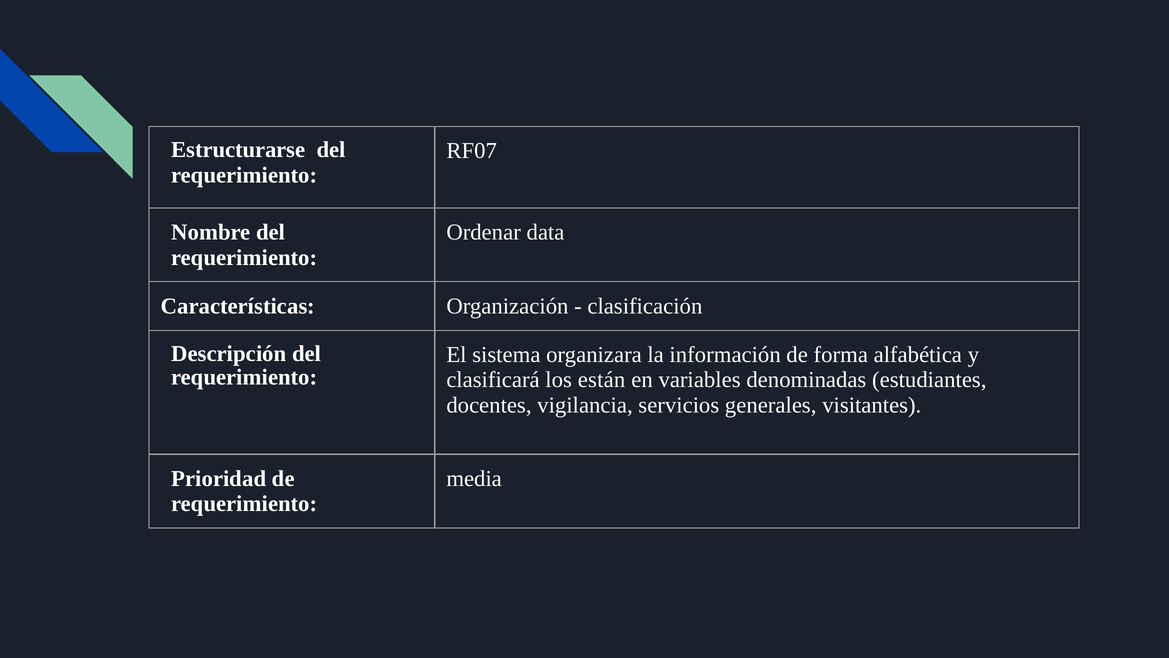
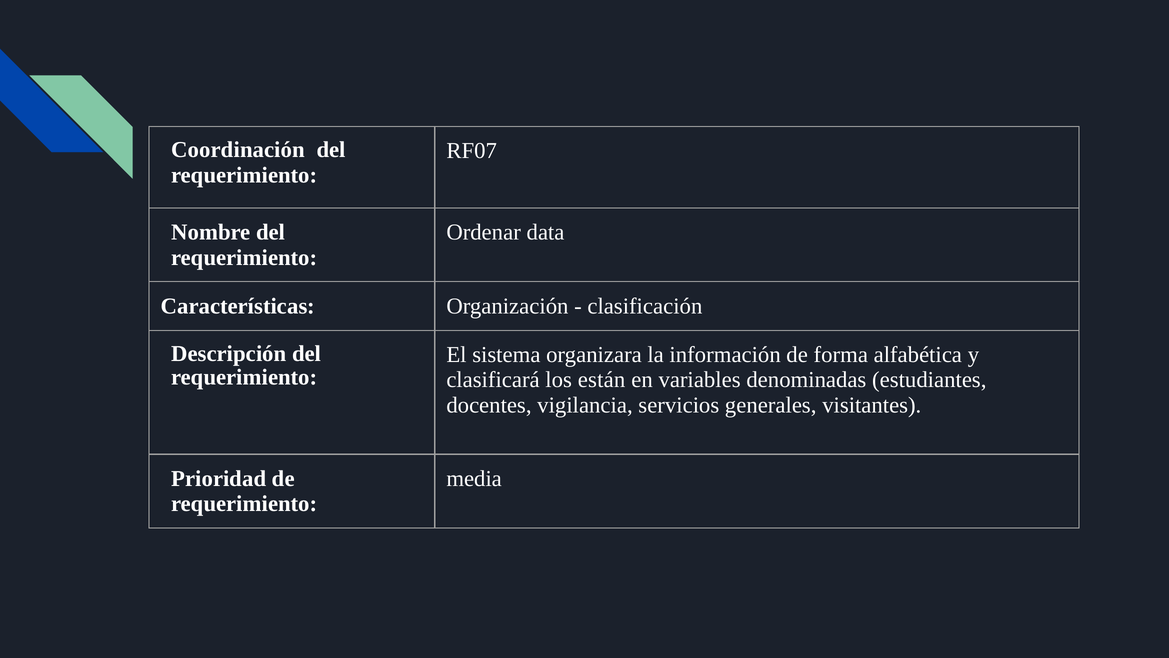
Estructurarse: Estructurarse -> Coordinación (238, 150)
